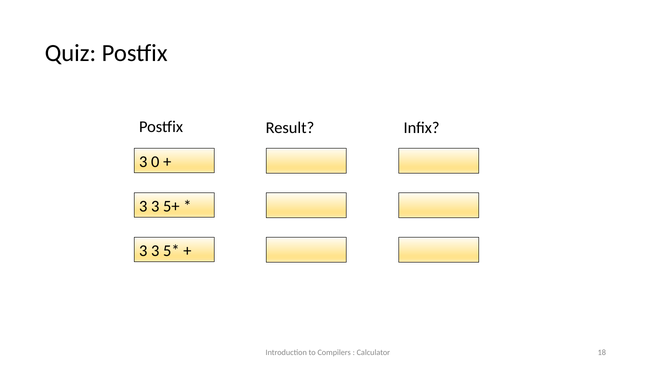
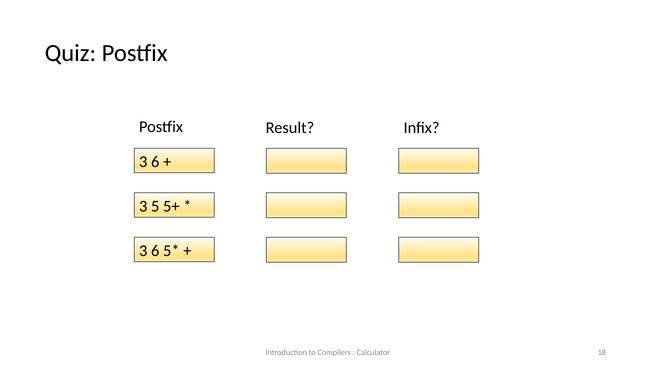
0: 0 -> 6 (155, 162)
3: 3 -> 5 (155, 206)
3: 3 -> 6 (155, 251)
